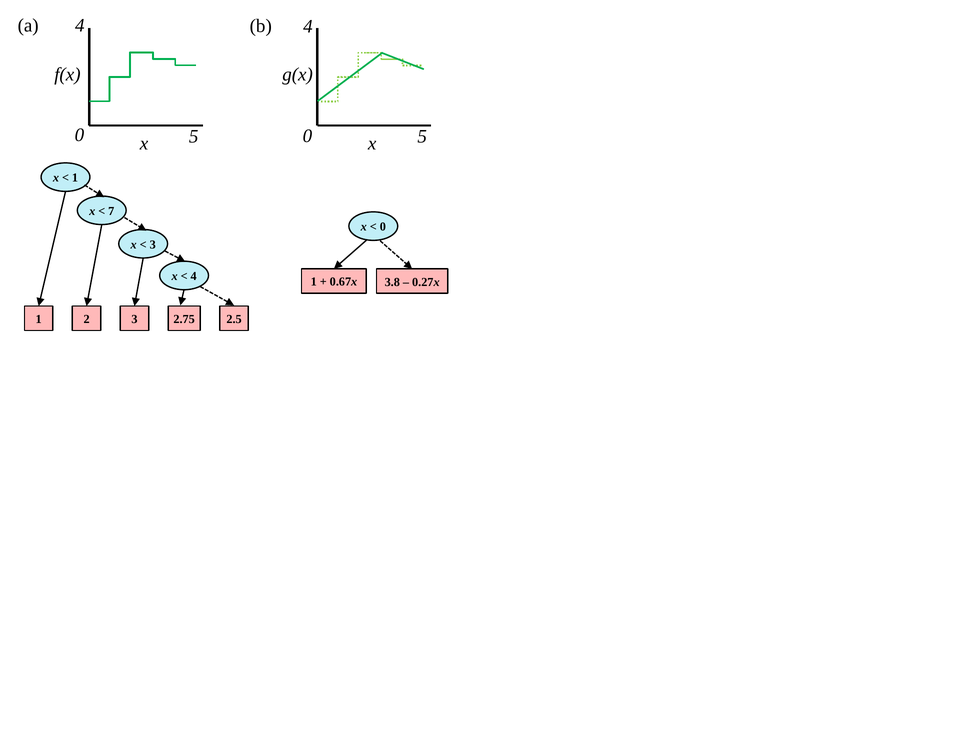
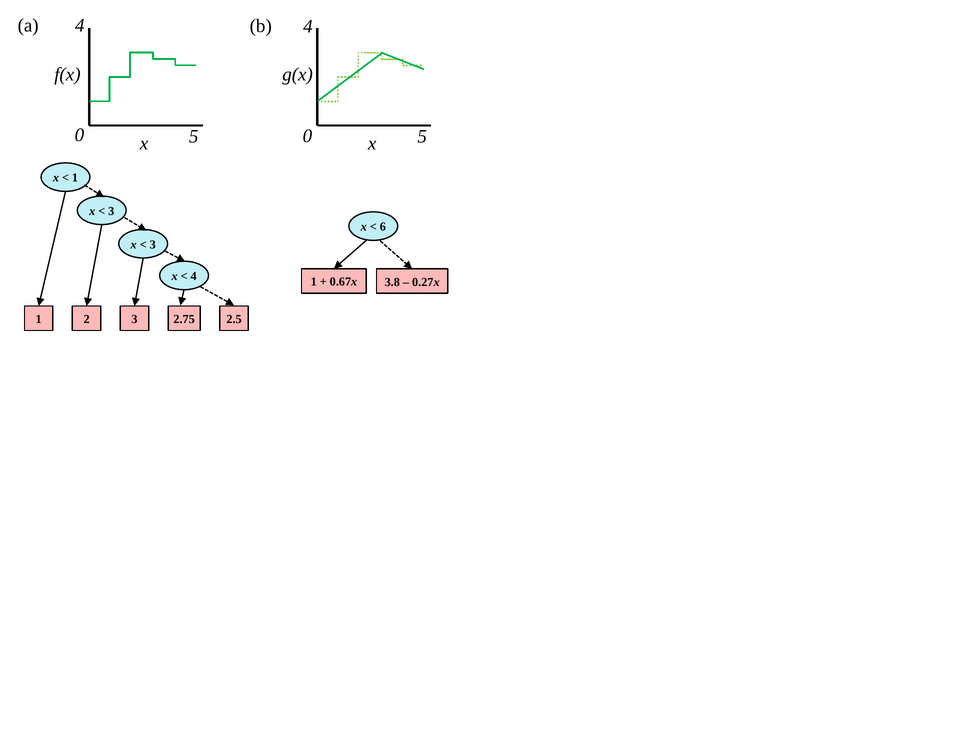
7: 7 -> 3 (111, 211)
0: 0 -> 6 (383, 227)
